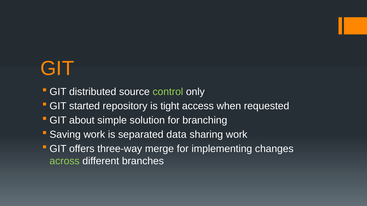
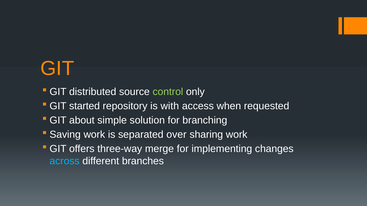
tight: tight -> with (170, 106)
data: data -> over (177, 135)
across colour: light green -> light blue (65, 161)
